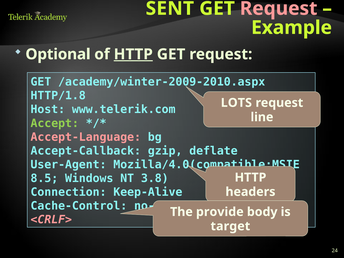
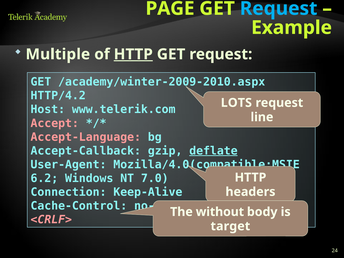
SENT: SENT -> PAGE (170, 8)
Request colour: pink -> light blue (279, 8)
Optional: Optional -> Multiple (58, 54)
HTTP/1.8: HTTP/1.8 -> HTTP/4.2 (58, 96)
Accept colour: light green -> pink (55, 123)
deflate underline: none -> present (213, 151)
8.5: 8.5 -> 6.2 (44, 178)
3.8: 3.8 -> 7.0 (155, 178)
provide: provide -> without (220, 212)
